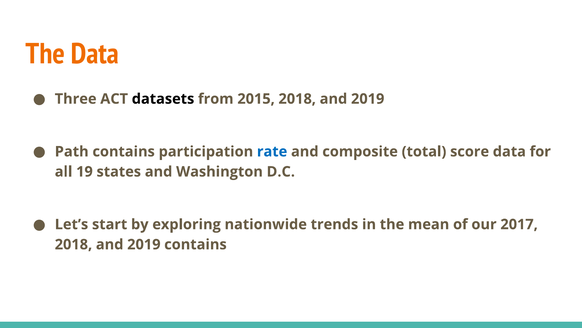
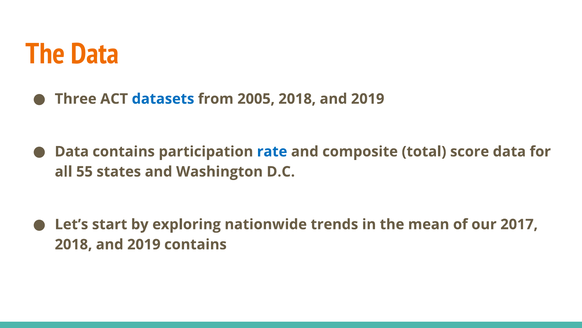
datasets colour: black -> blue (163, 99)
2015: 2015 -> 2005 (256, 99)
Path: Path -> Data (72, 151)
19: 19 -> 55 (84, 171)
